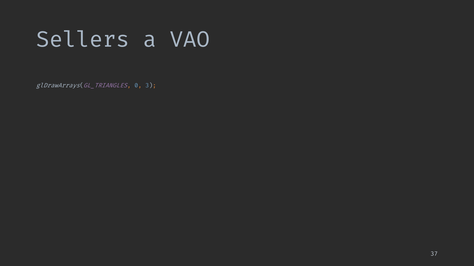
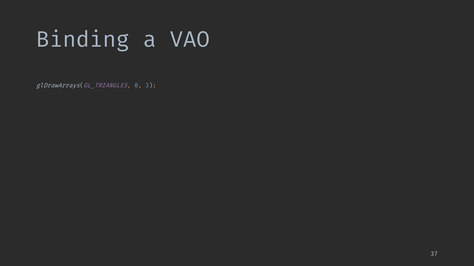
Sellers: Sellers -> Binding (83, 40)
